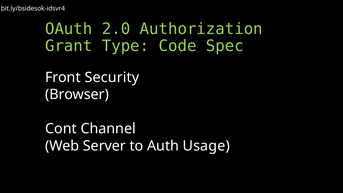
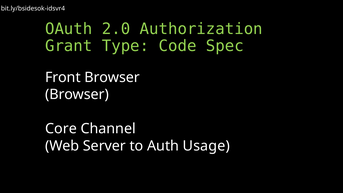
Front Security: Security -> Browser (112, 77)
Cont: Cont -> Core (61, 129)
